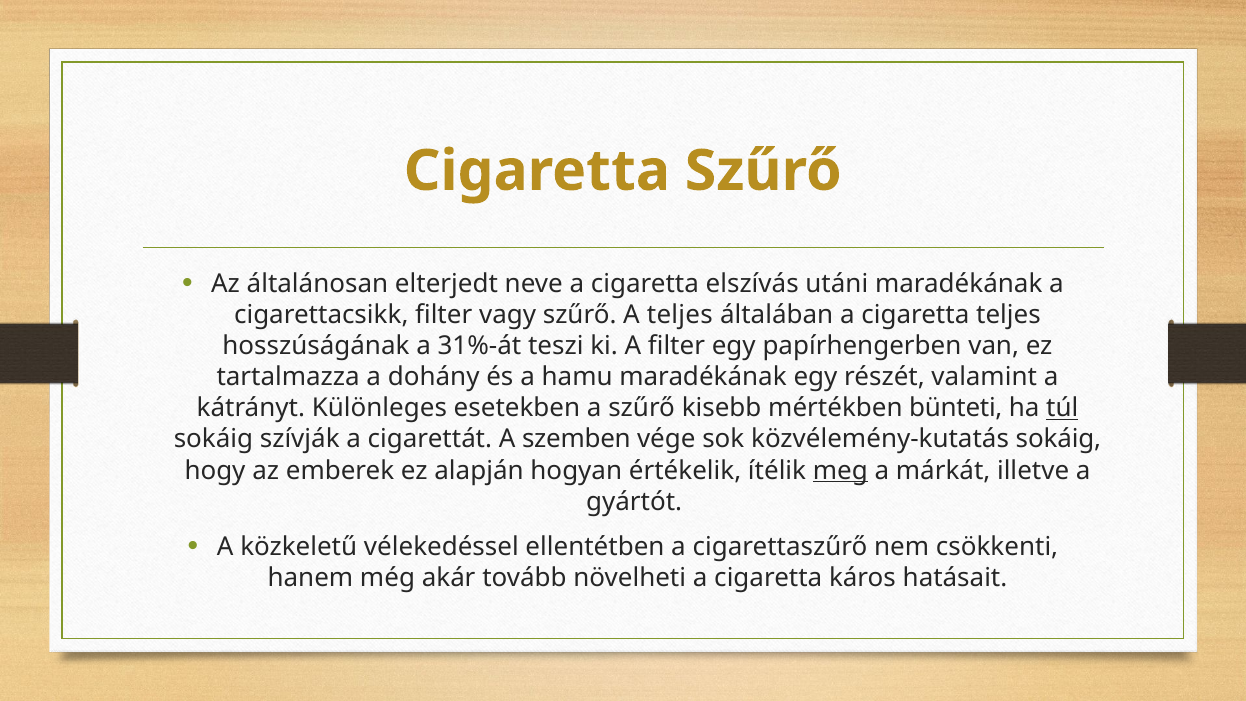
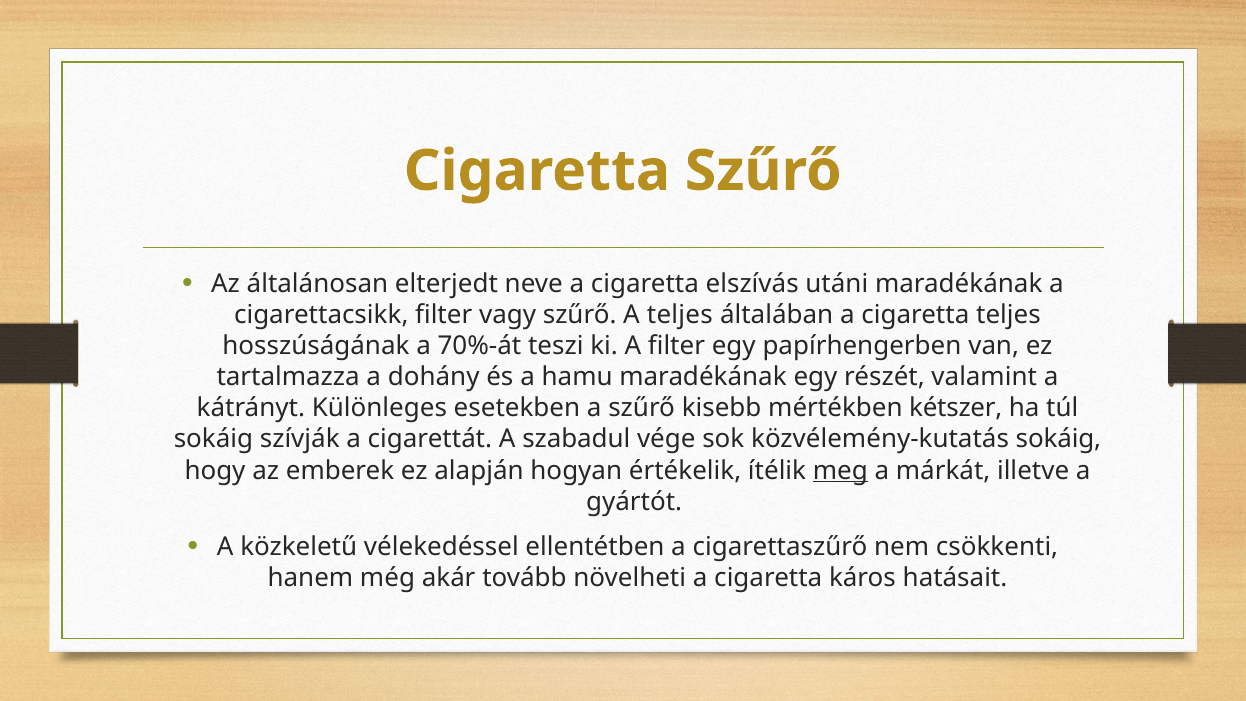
31%-át: 31%-át -> 70%-át (479, 346)
bünteti: bünteti -> kétszer (956, 408)
túl underline: present -> none (1062, 408)
szemben: szemben -> szabadul (576, 439)
